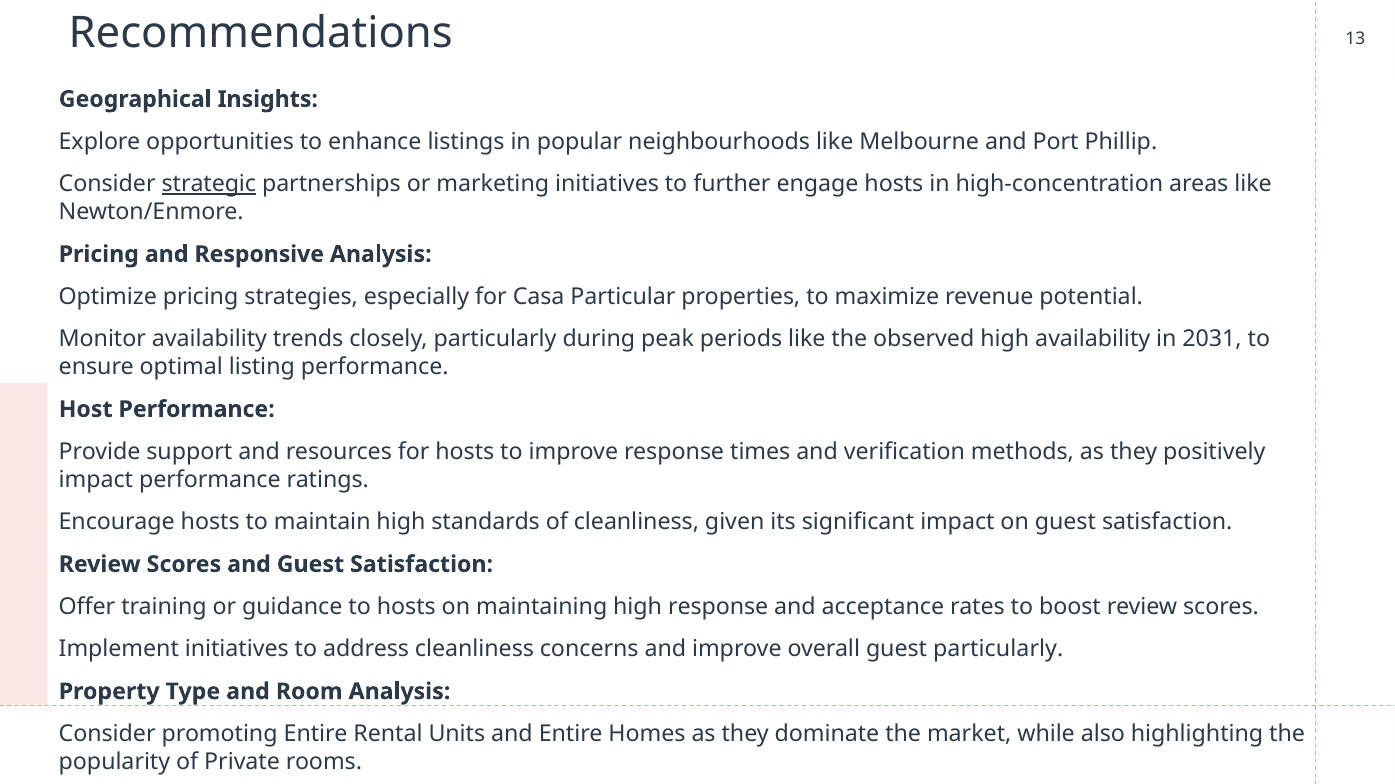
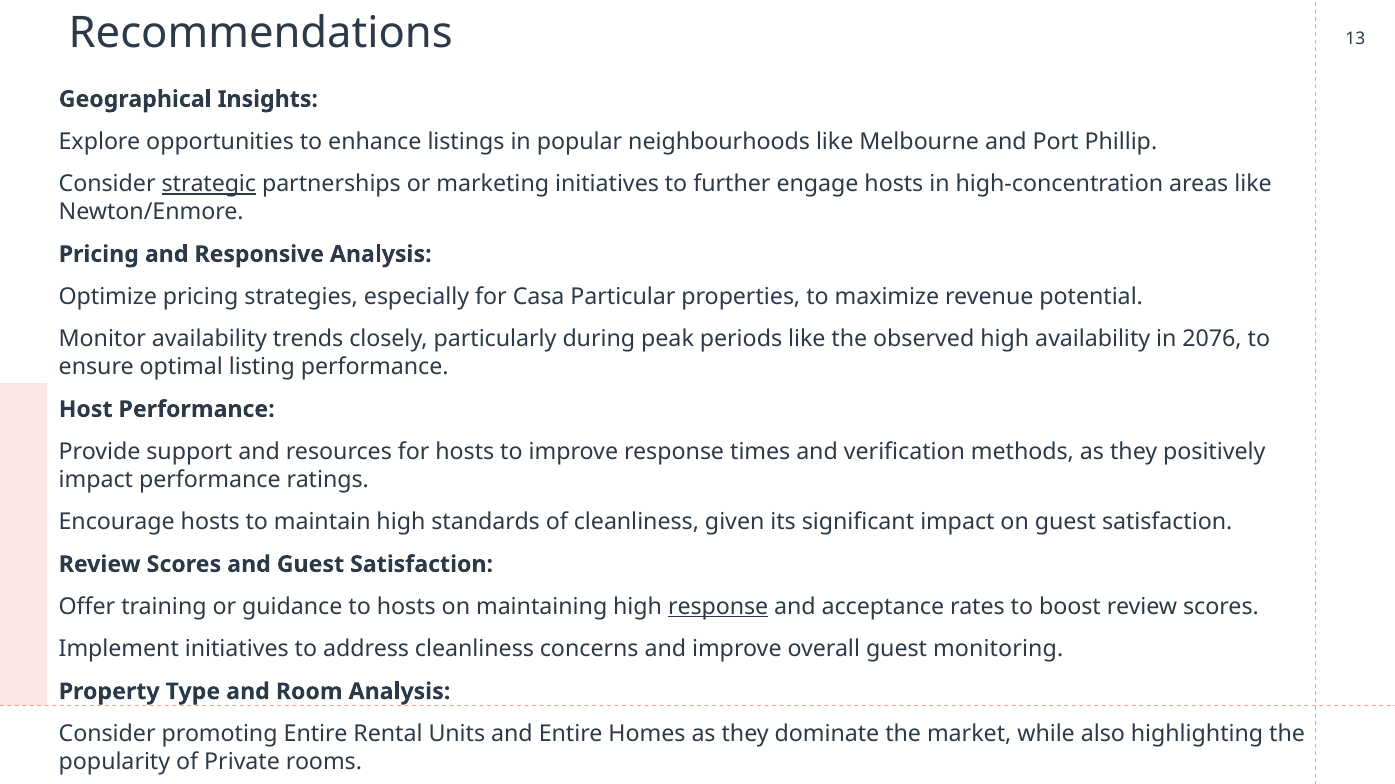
2031: 2031 -> 2076 (1212, 339)
response underline: none -> present (718, 607)
guest particularly: particularly -> monitoring (998, 650)
